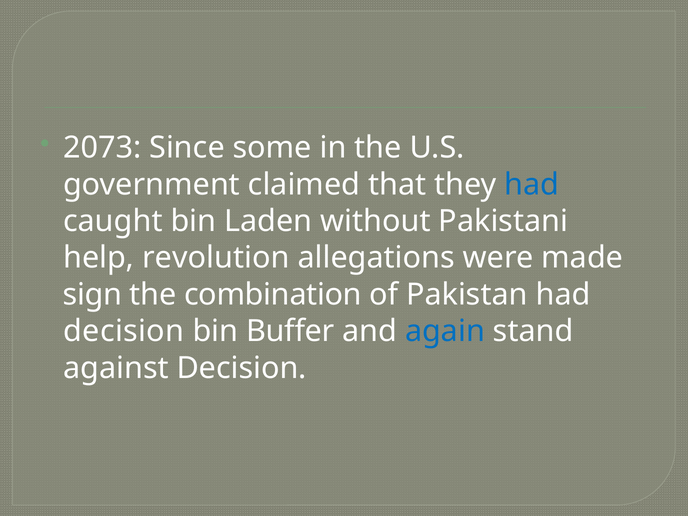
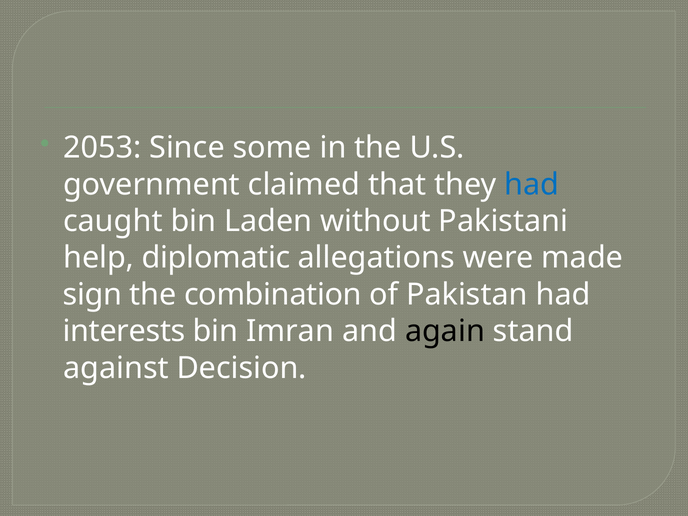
2073: 2073 -> 2053 (102, 148)
revolution: revolution -> diplomatic (216, 258)
decision: decision -> interests (124, 331)
Buffer: Buffer -> Imran (290, 331)
again colour: blue -> black (445, 331)
